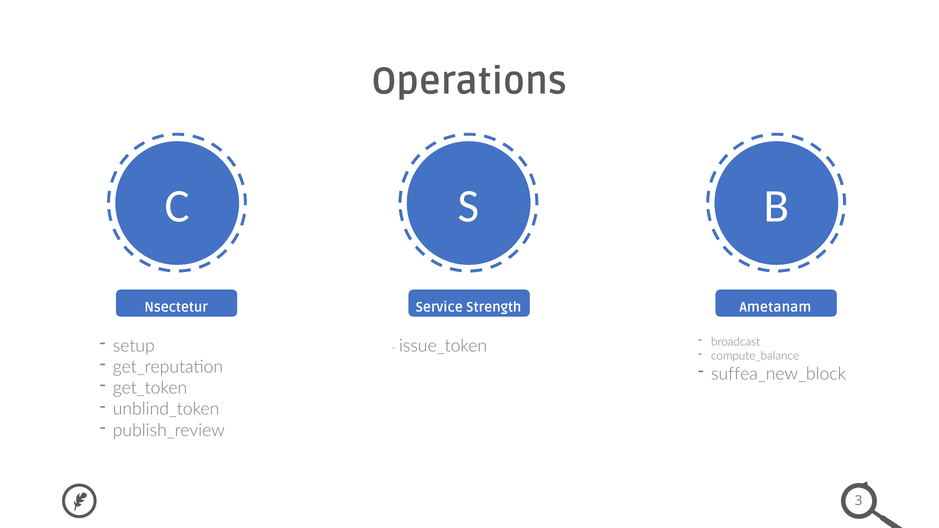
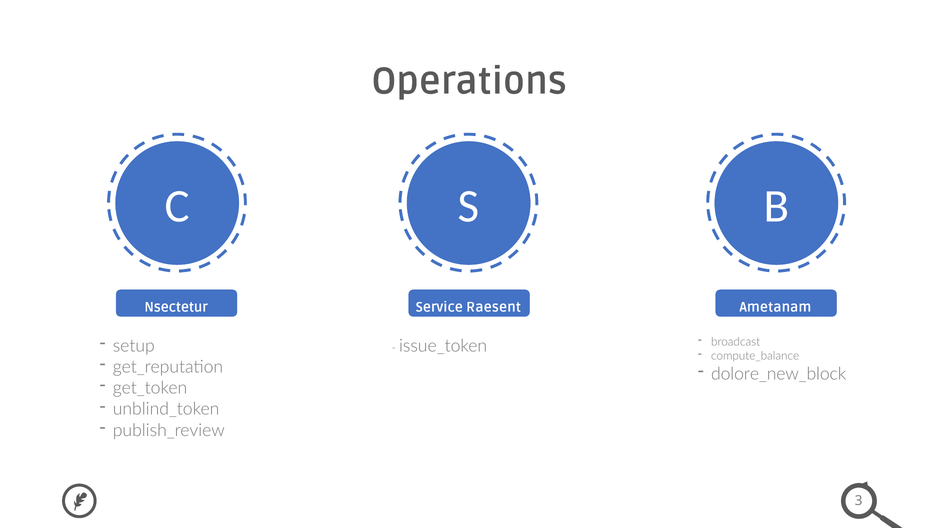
Strength: Strength -> Raesent (494, 307)
suffea_new_block: suffea_new_block -> dolore_new_block (779, 374)
